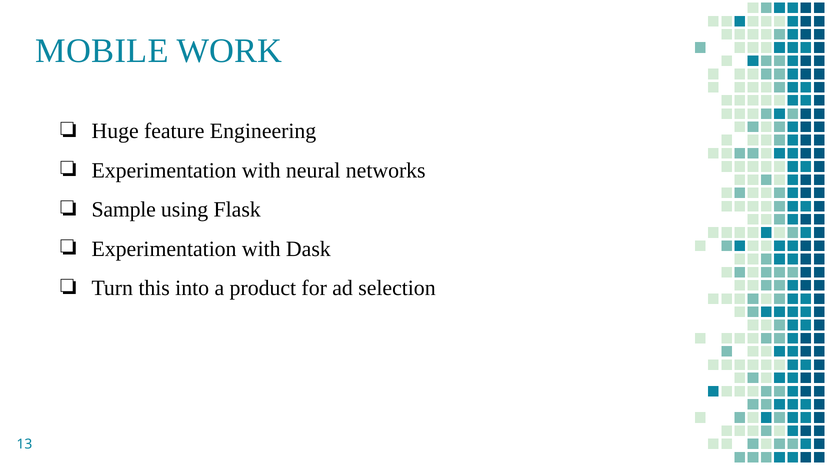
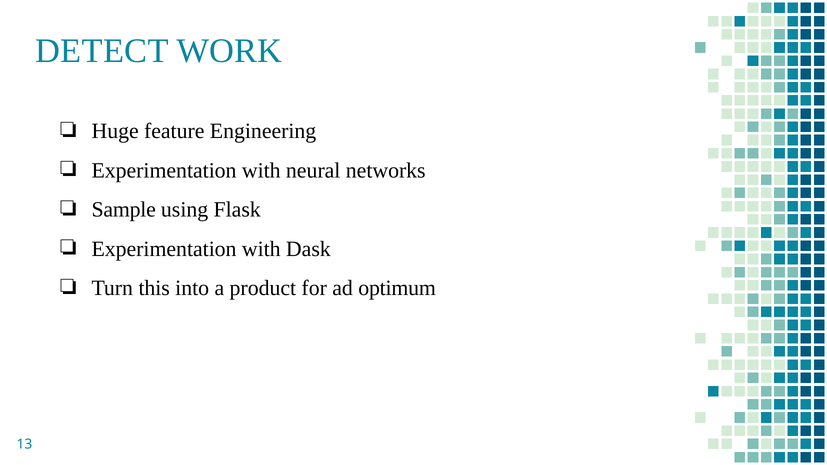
MOBILE: MOBILE -> DETECT (102, 51)
selection: selection -> optimum (397, 288)
